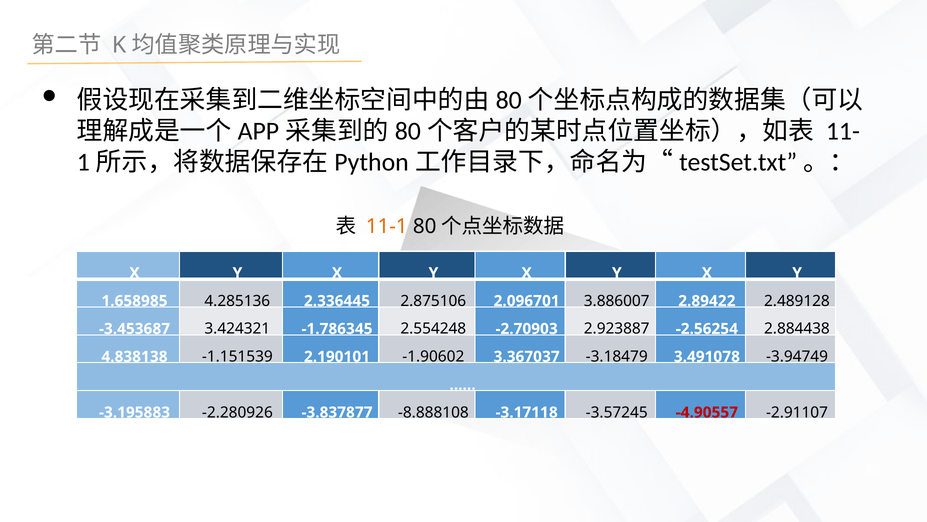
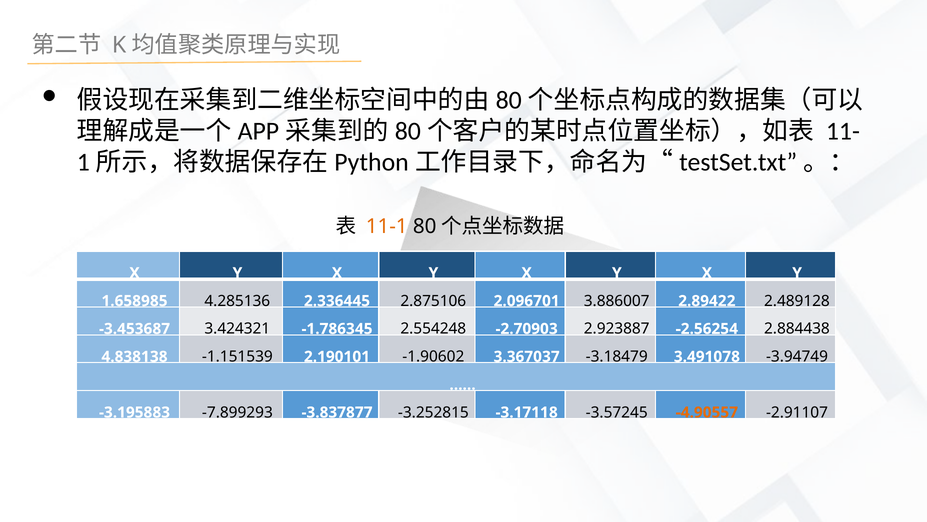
-2.280926: -2.280926 -> -7.899293 (237, 412)
-8.888108: -8.888108 -> -3.252815 (433, 412)
-4.90557 colour: red -> orange (707, 412)
